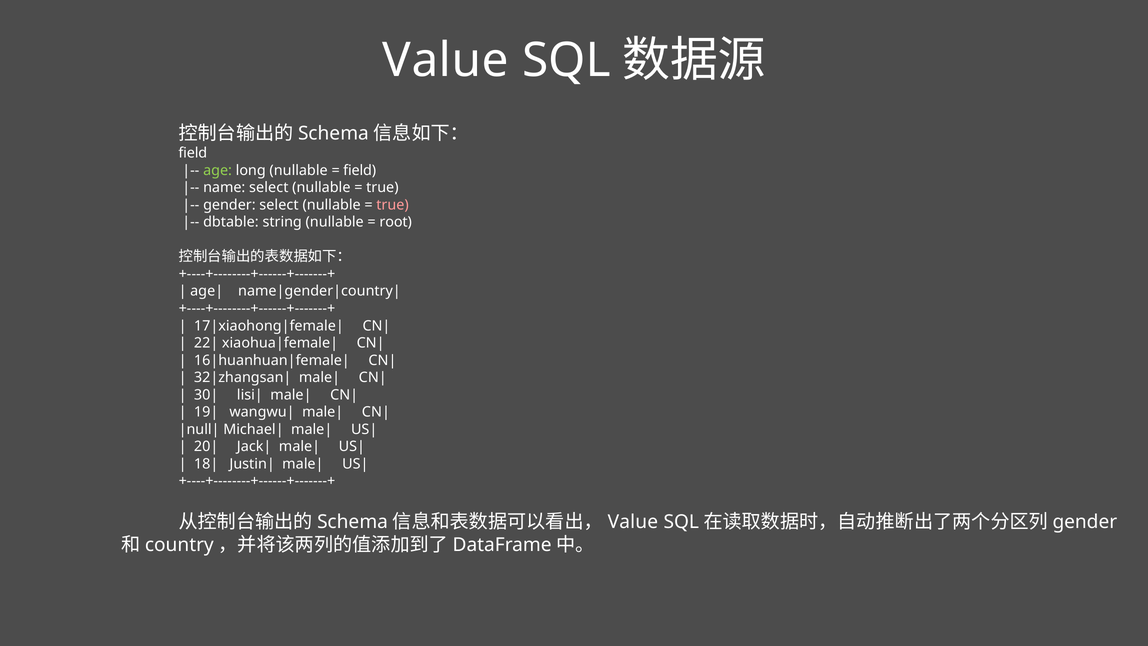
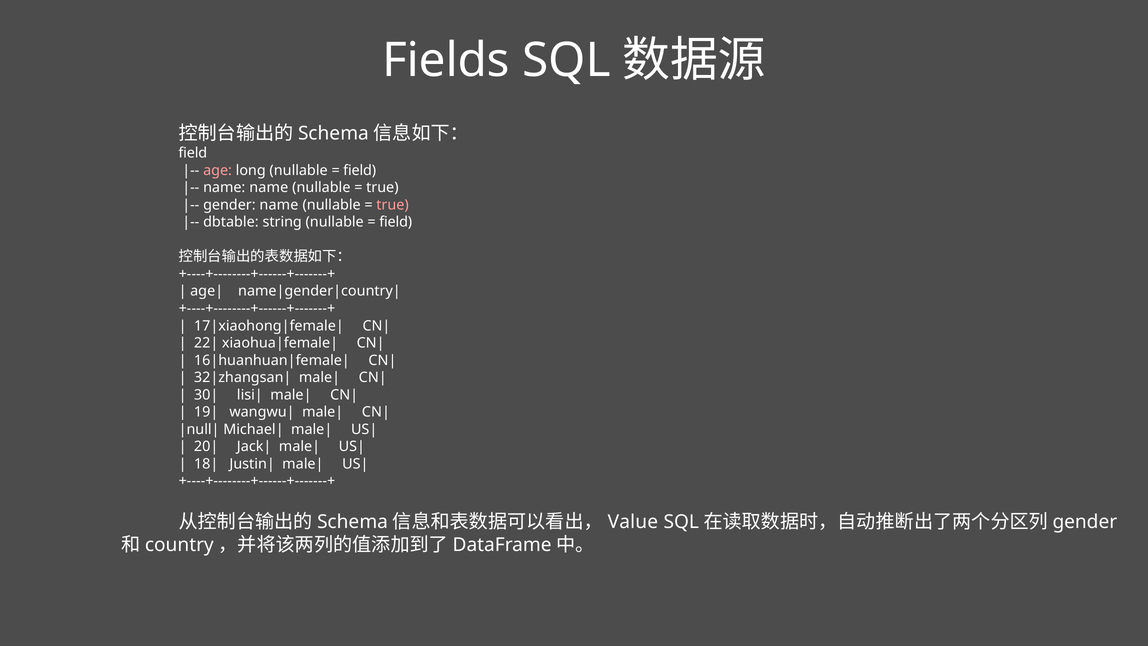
Value: Value -> Fields (446, 61)
age colour: light green -> pink (218, 170)
name select: select -> name (269, 188)
gender select: select -> name (279, 205)
root: root -> field (396, 222)
